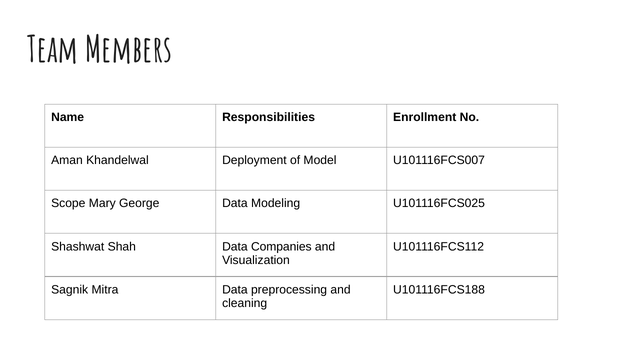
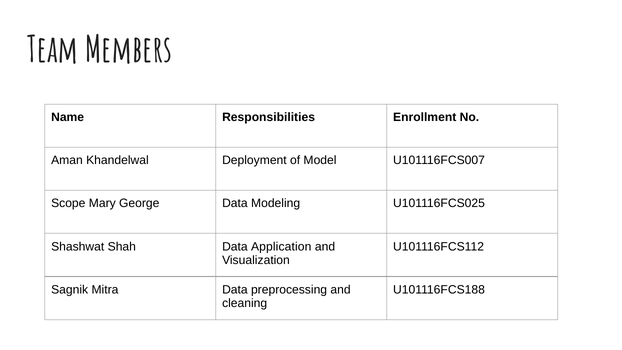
Companies: Companies -> Application (281, 247)
